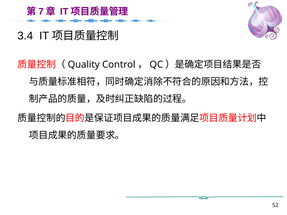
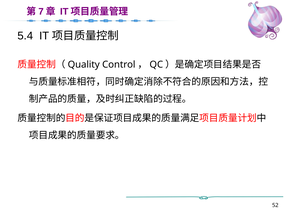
3.4: 3.4 -> 5.4 (25, 36)
